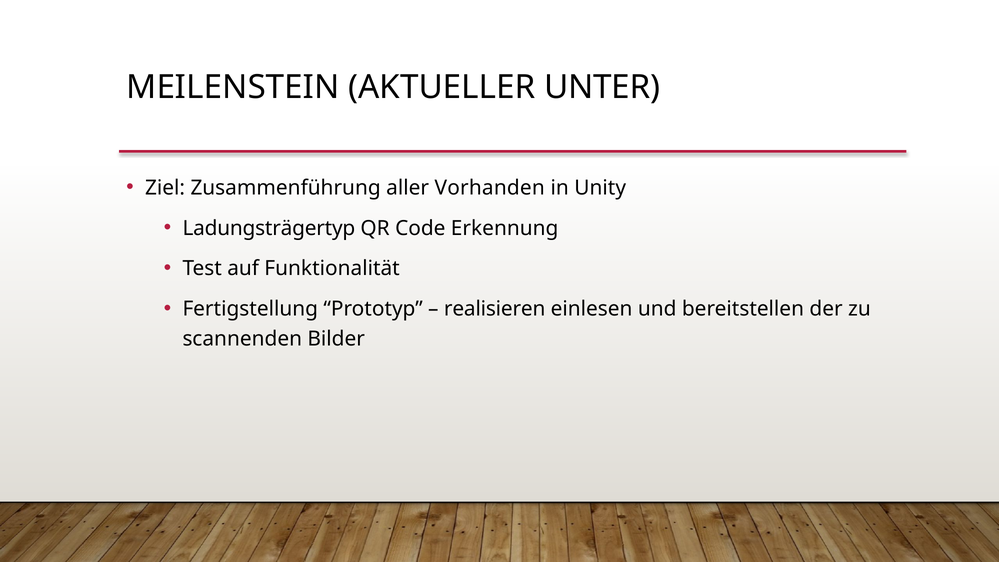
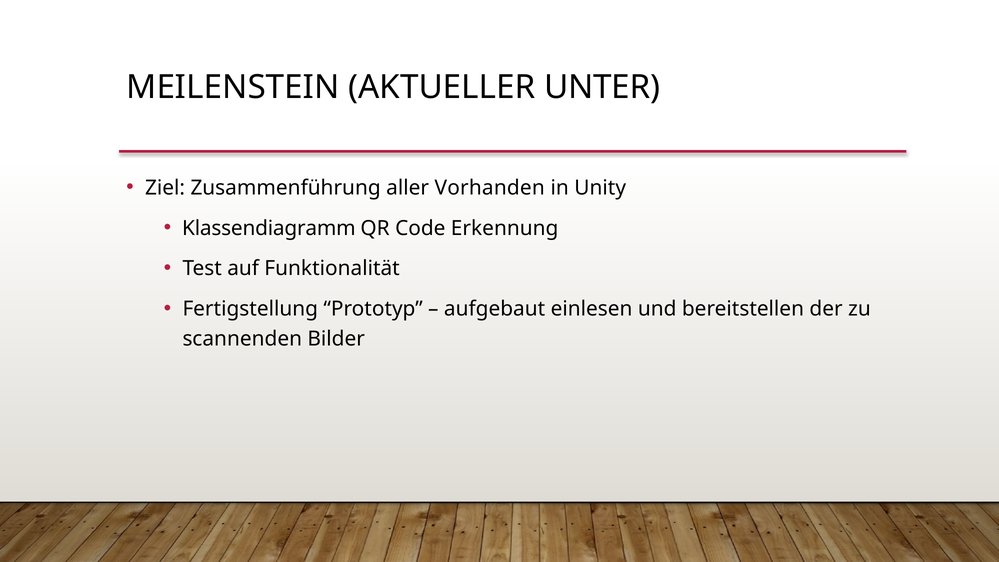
Ladungsträgertyp: Ladungsträgertyp -> Klassendiagramm (269, 228)
realisieren: realisieren -> aufgebaut (495, 309)
